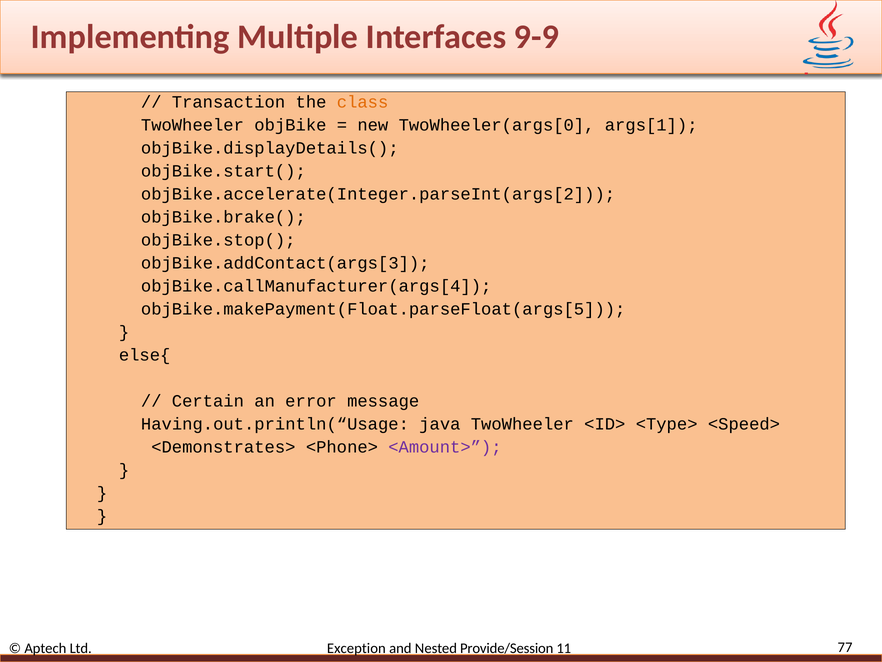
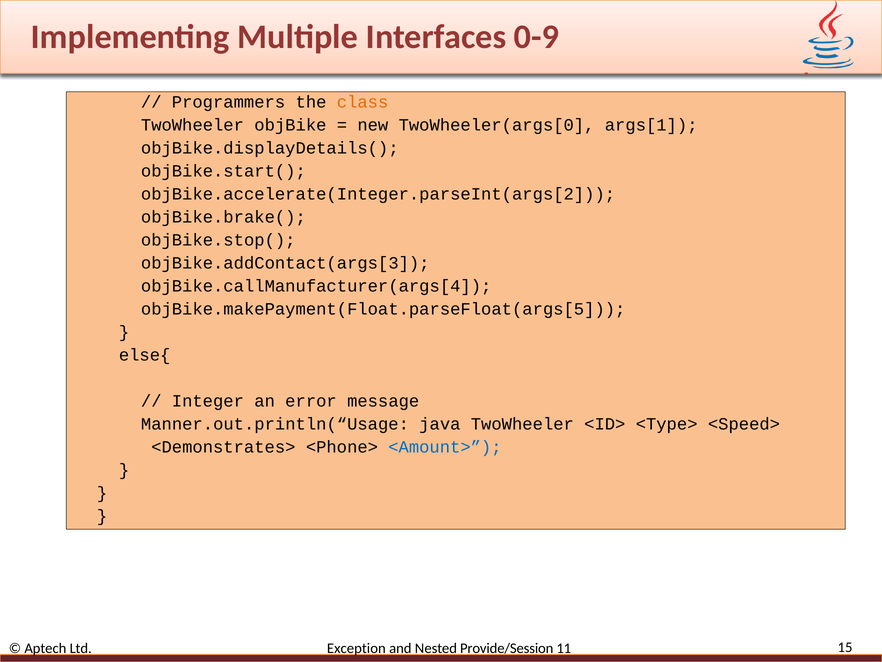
9-9: 9-9 -> 0-9 (537, 37)
Transaction: Transaction -> Programmers (229, 102)
Certain: Certain -> Integer (208, 401)
Having.out.println(“Usage: Having.out.println(“Usage -> Manner.out.println(“Usage (275, 424)
<Amount> colour: purple -> blue (445, 447)
77: 77 -> 15 (845, 647)
